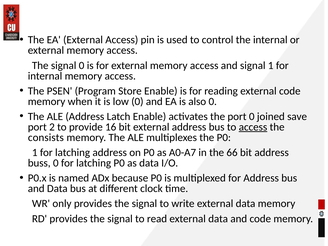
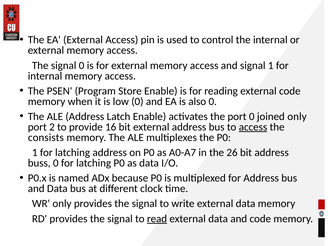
joined save: save -> only (297, 116)
66: 66 -> 26 (232, 153)
read underline: none -> present (157, 219)
